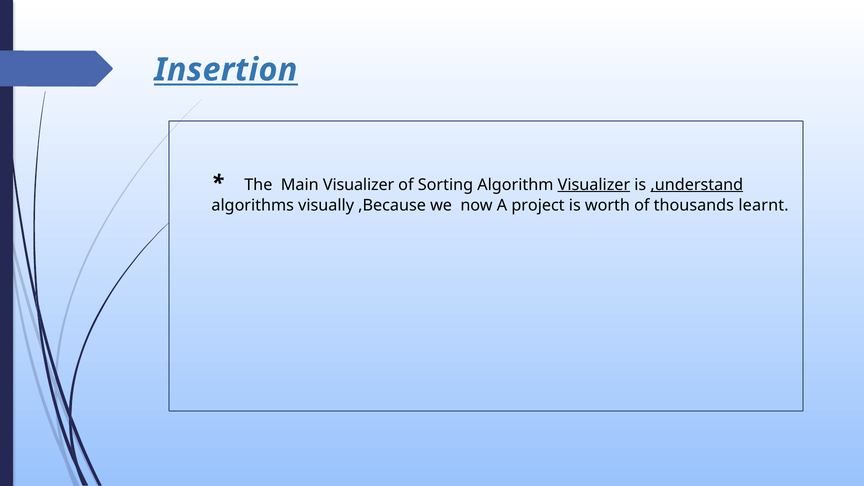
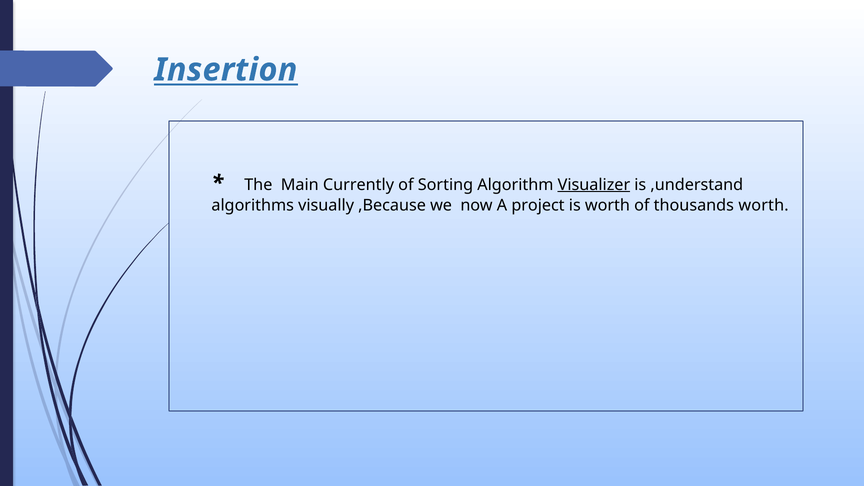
Main Visualizer: Visualizer -> Currently (358, 185)
,understand underline: present -> none (697, 185)
thousands learnt: learnt -> worth (764, 205)
